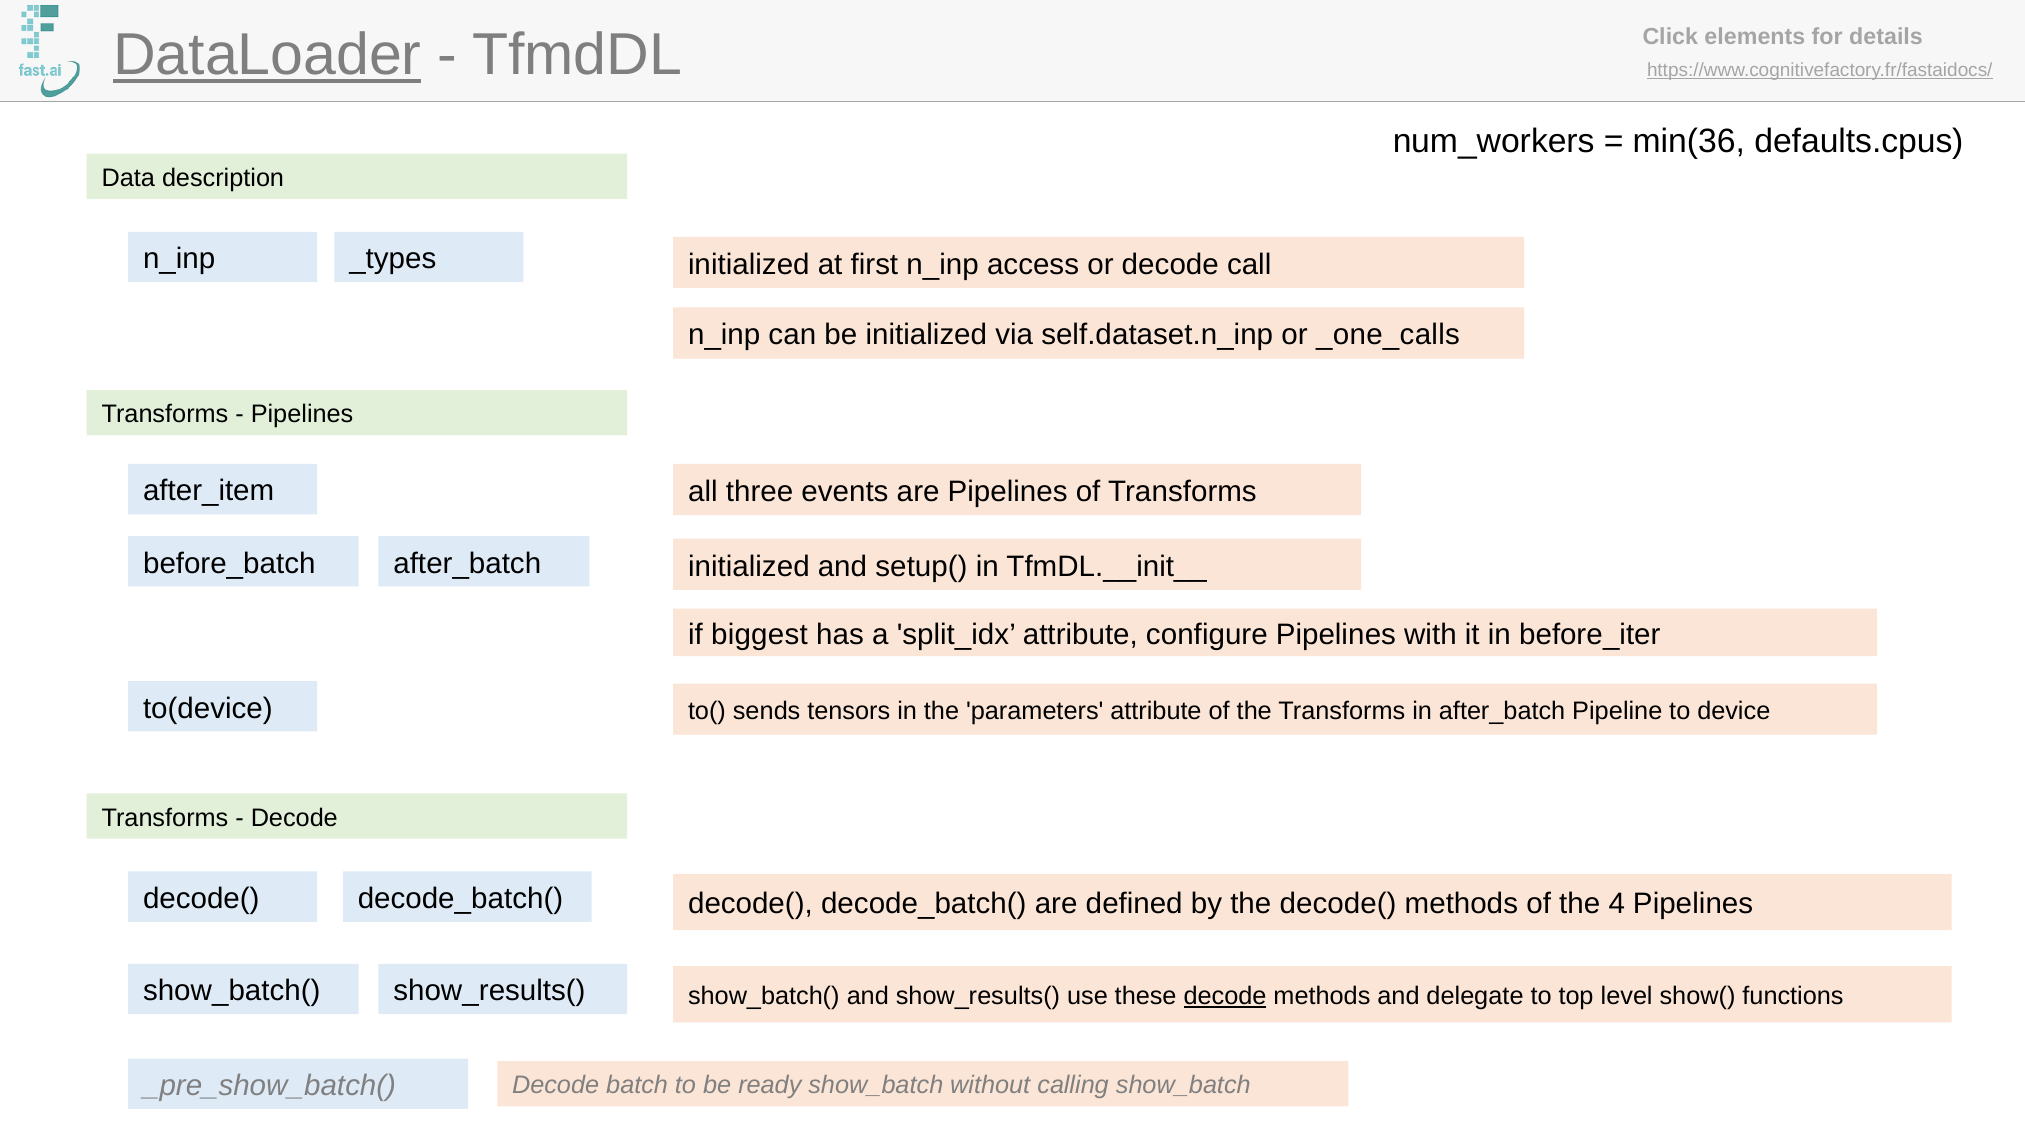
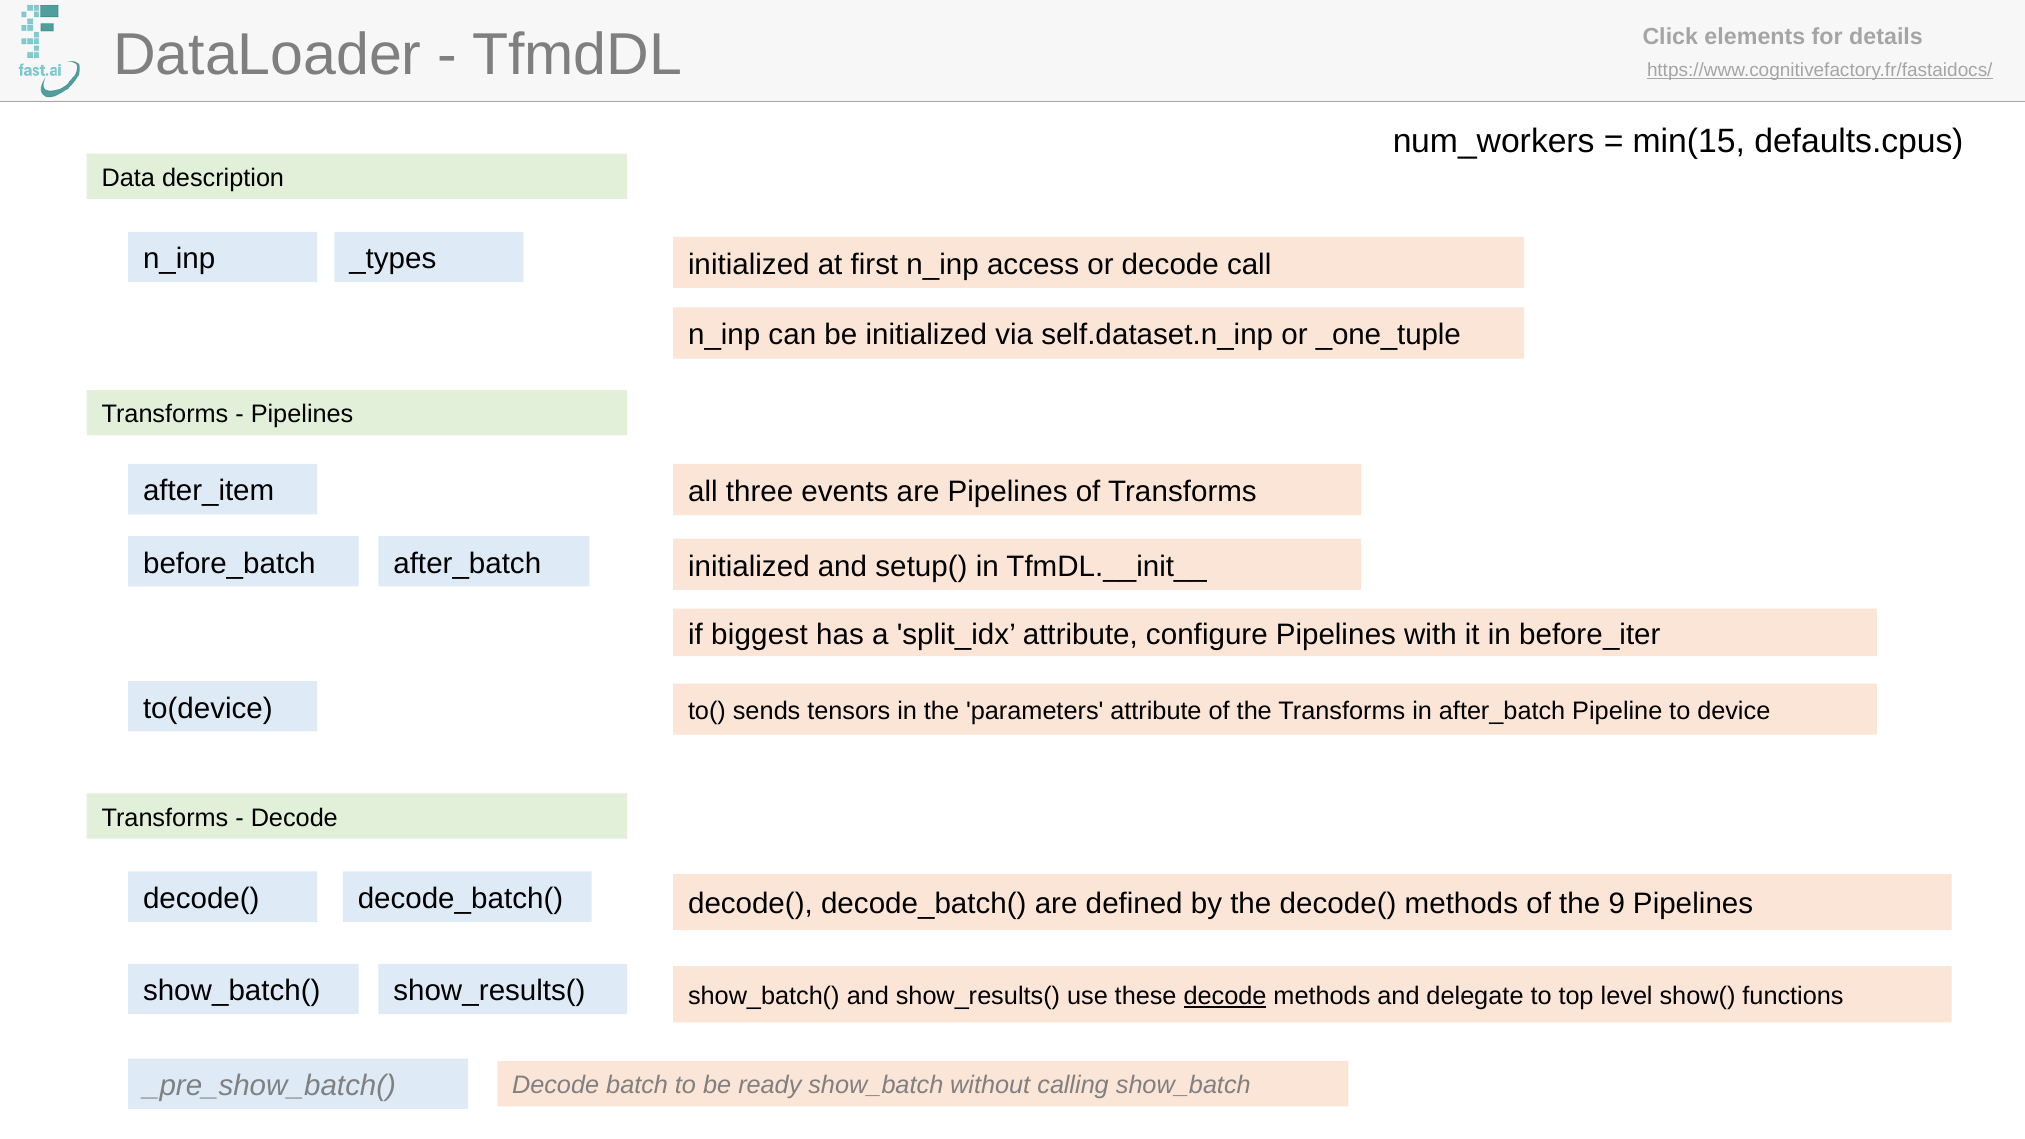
DataLoader underline: present -> none (267, 55)
min(36: min(36 -> min(15 (1689, 142)
_one_calls: _one_calls -> _one_tuple (1388, 335)
4: 4 -> 9 (1617, 904)
